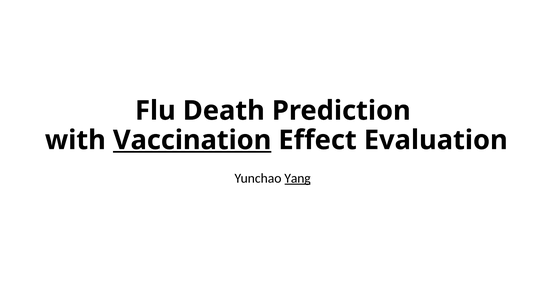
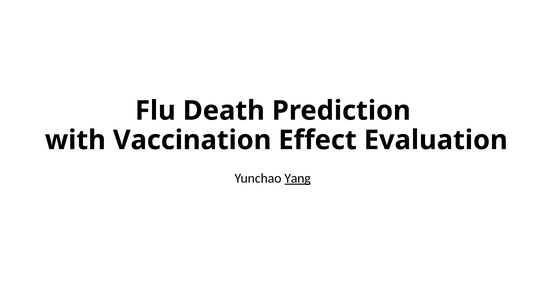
Vaccination underline: present -> none (192, 140)
